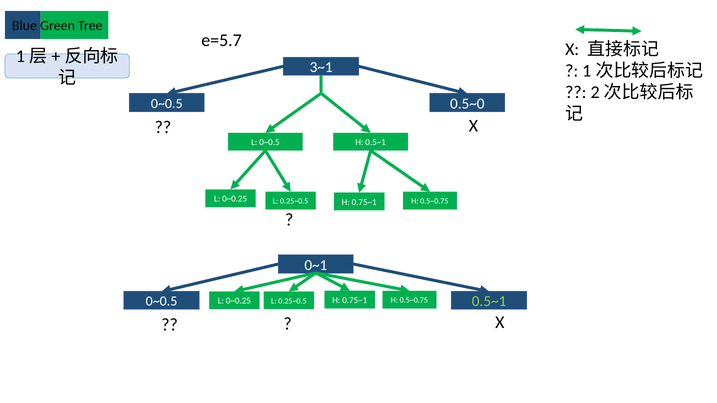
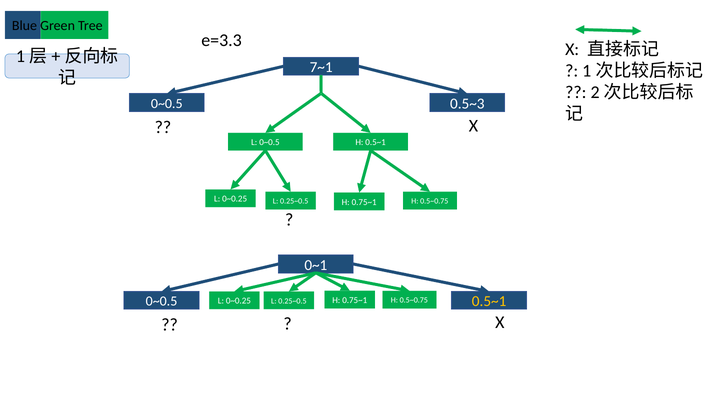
e=5.7: e=5.7 -> e=3.3 (222, 41)
3~1: 3~1 -> 7~1 (321, 67)
0.5~0: 0.5~0 -> 0.5~3 (467, 104)
0.5~1 colour: light green -> yellow (489, 302)
